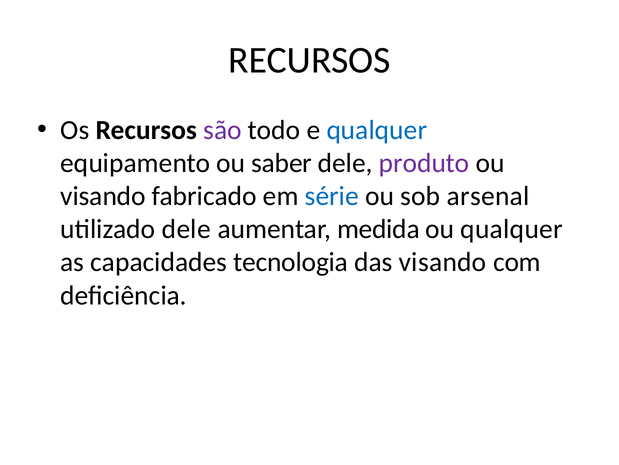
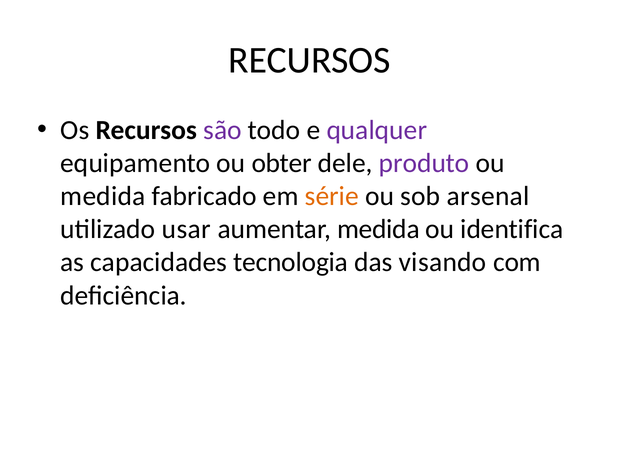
qualquer colour: blue -> purple (377, 130)
saber: saber -> obter (282, 163)
visando: visando -> medida (103, 196)
série colour: blue -> orange (332, 196)
utilizado dele: dele -> usar (186, 229)
ou qualquer: qualquer -> identifica (512, 229)
